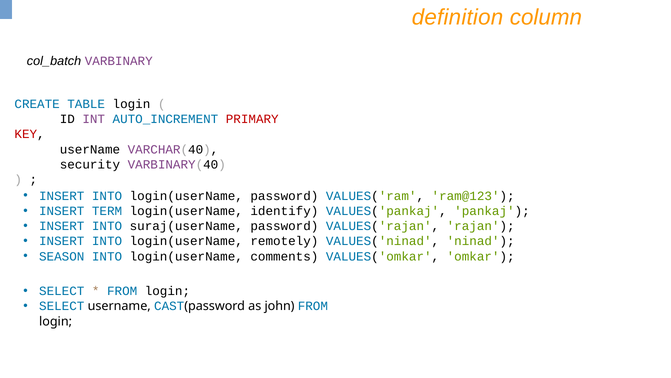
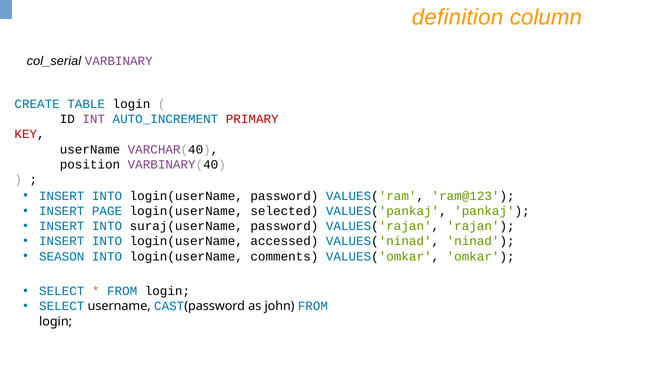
col_batch: col_batch -> col_serial (54, 61)
security: security -> position (90, 164)
TERM: TERM -> PAGE (107, 211)
identify: identify -> selected (284, 211)
remotely: remotely -> accessed (284, 241)
